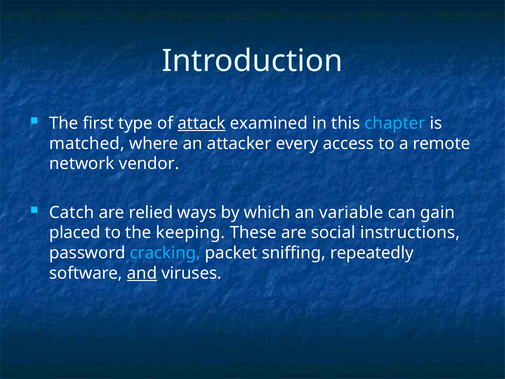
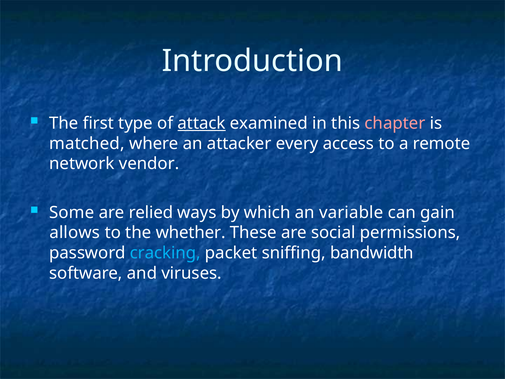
chapter colour: light blue -> pink (395, 123)
Catch: Catch -> Some (72, 212)
placed: placed -> allows (75, 233)
keeping: keeping -> whether (191, 233)
instructions: instructions -> permissions (410, 233)
repeatedly: repeatedly -> bandwidth (372, 253)
and underline: present -> none (142, 273)
